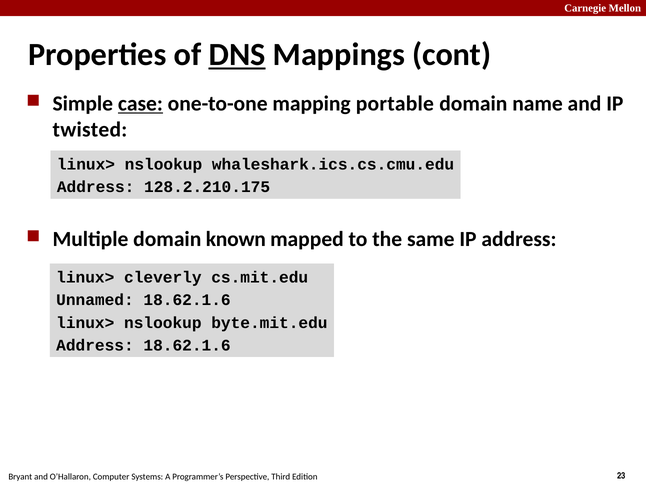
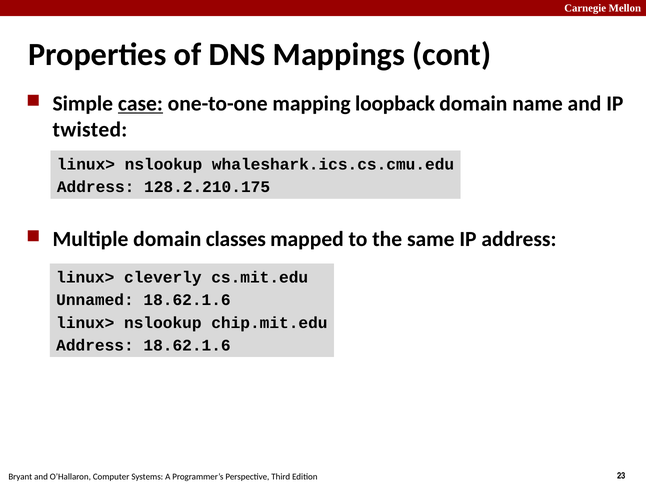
DNS underline: present -> none (237, 55)
portable: portable -> loopback (395, 104)
known: known -> classes (236, 240)
byte.mit.edu: byte.mit.edu -> chip.mit.edu (269, 323)
